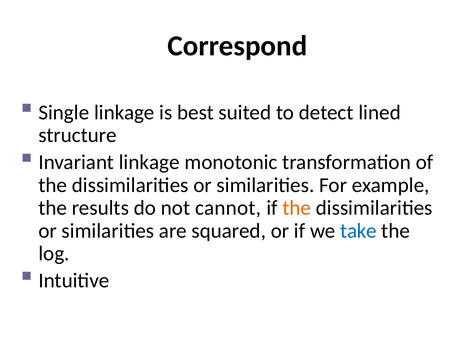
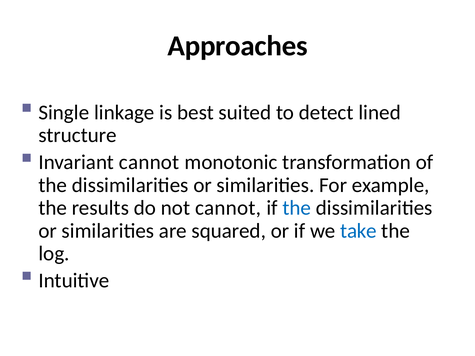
Correspond: Correspond -> Approaches (238, 46)
Invariant linkage: linkage -> cannot (149, 162)
the colour: orange -> blue (297, 208)
